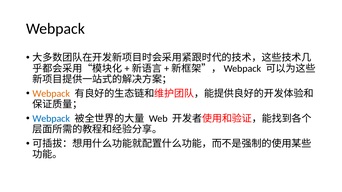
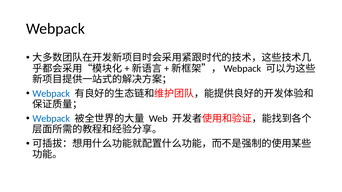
Webpack colour: orange -> blue (51, 94)
